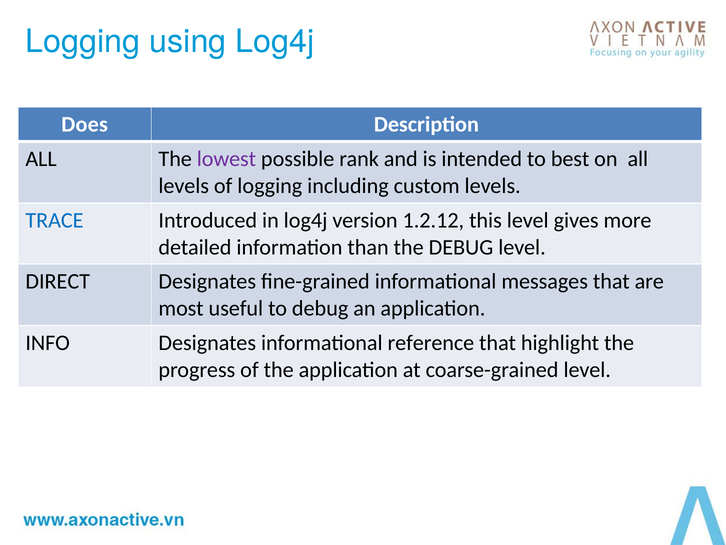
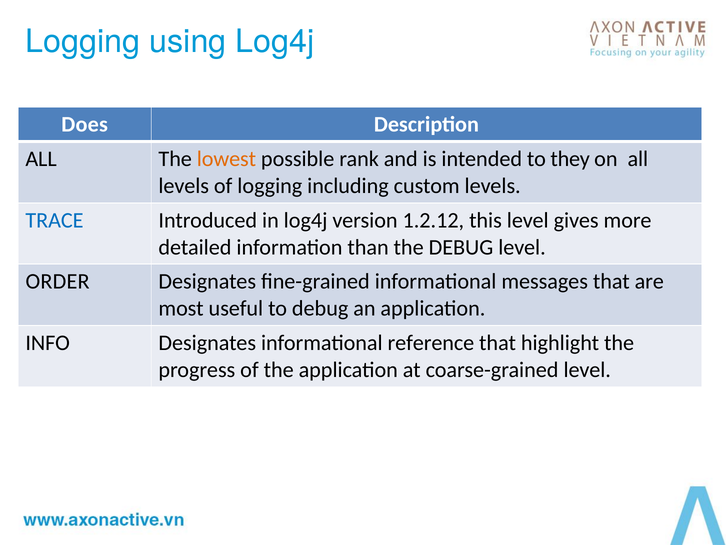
lowest colour: purple -> orange (226, 159)
best: best -> they (570, 159)
DIRECT: DIRECT -> ORDER (58, 281)
